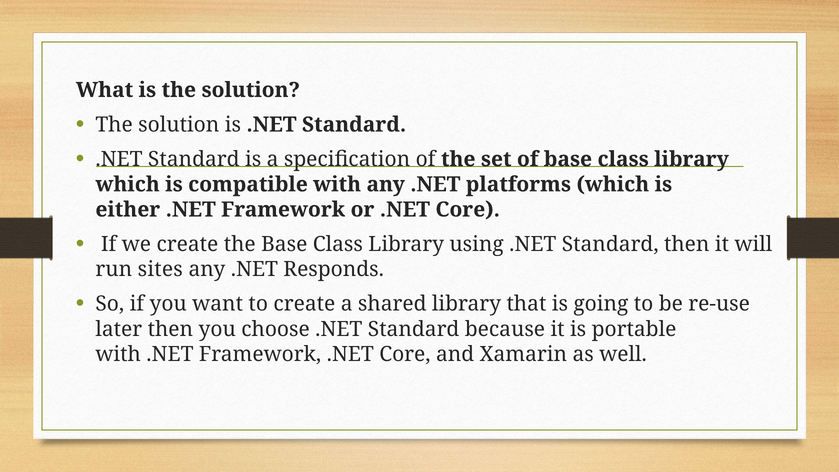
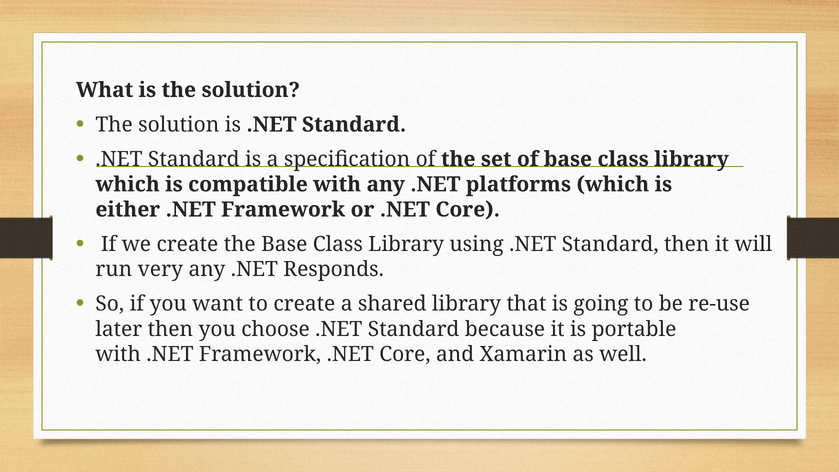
sites: sites -> very (160, 269)
